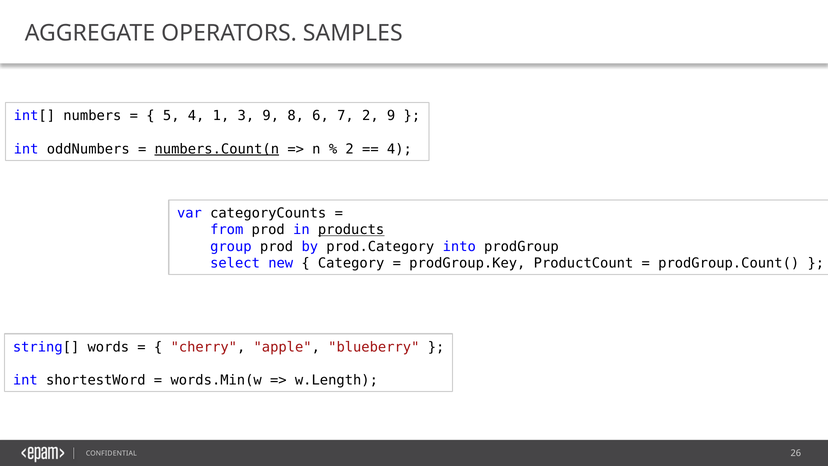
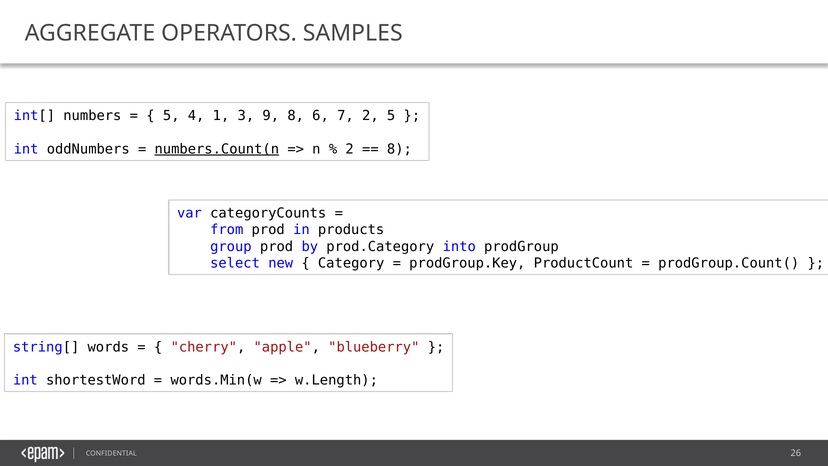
2 9: 9 -> 5 (391, 116)
4: 4 -> 8 (399, 149)
products underline: present -> none (351, 230)
